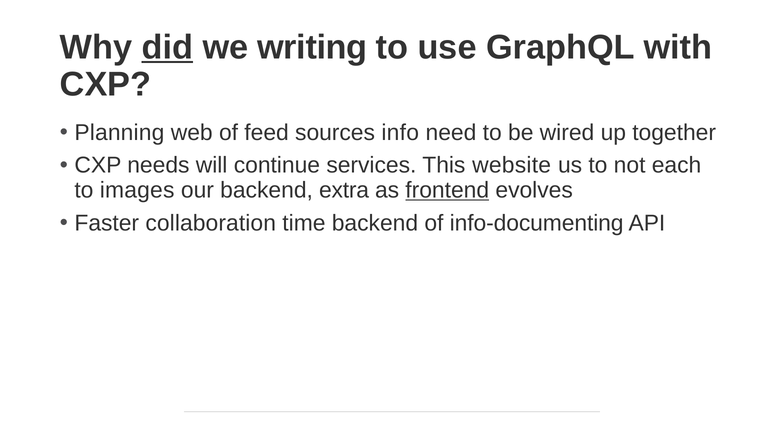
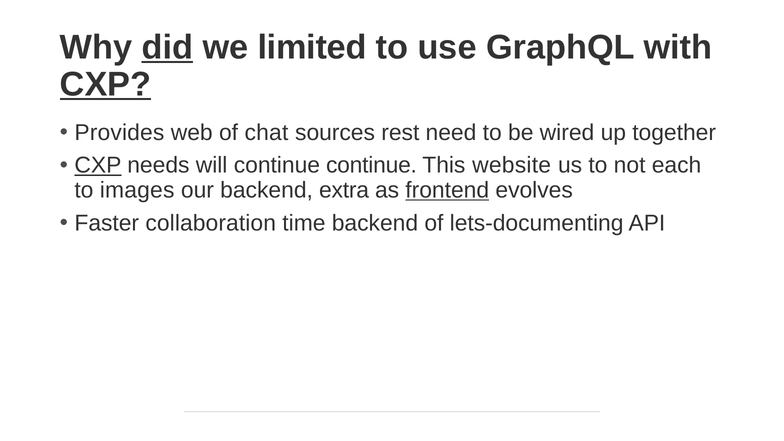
writing: writing -> limited (312, 47)
CXP underline: none -> present (105, 84)
Planning: Planning -> Provides (119, 133)
feed: feed -> chat (266, 133)
info: info -> rest (400, 133)
CXP underline: none -> present (98, 165)
continue services: services -> continue (371, 165)
info-documenting: info-documenting -> lets-documenting (537, 223)
